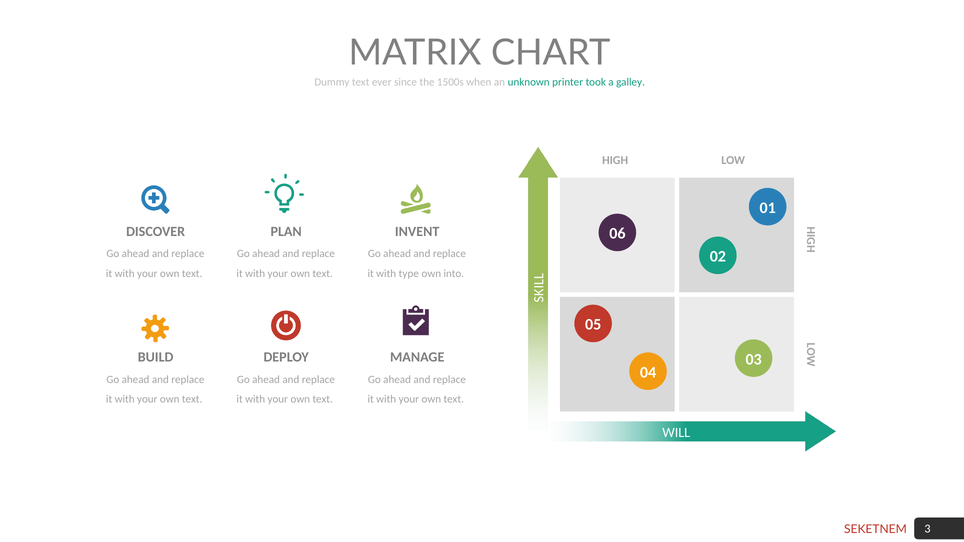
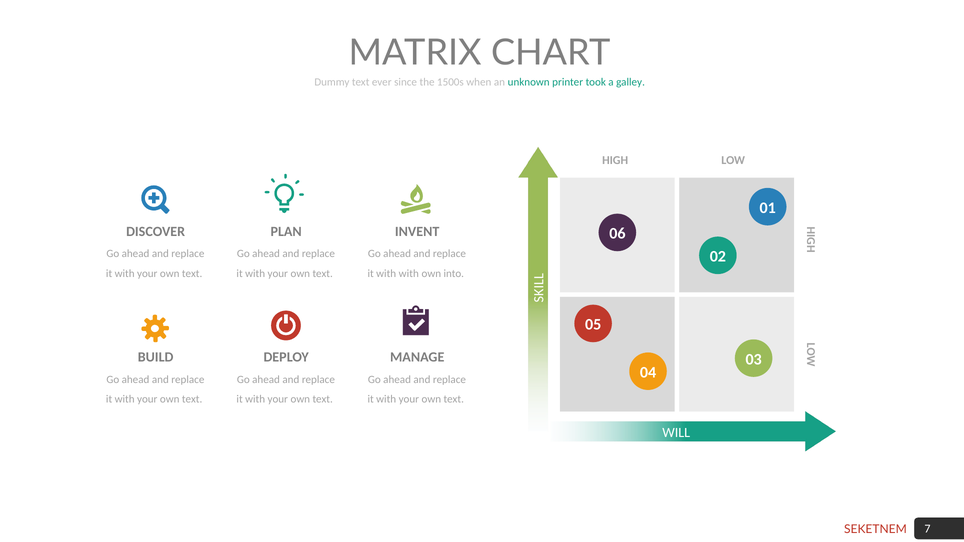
with type: type -> with (409, 274)
3: 3 -> 7 (928, 529)
